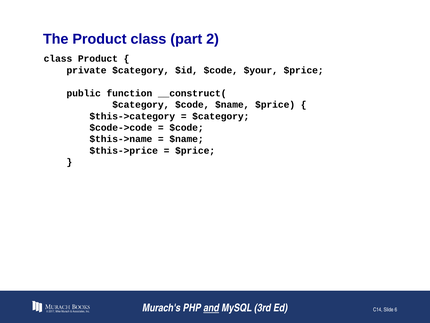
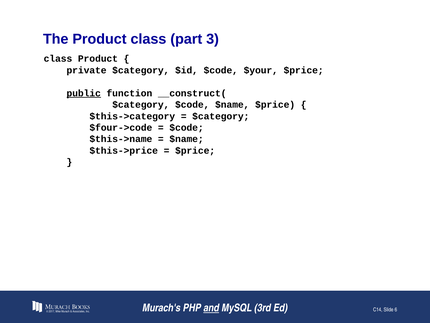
2: 2 -> 3 (213, 39)
public underline: none -> present (84, 93)
$code->code: $code->code -> $four->code (121, 127)
